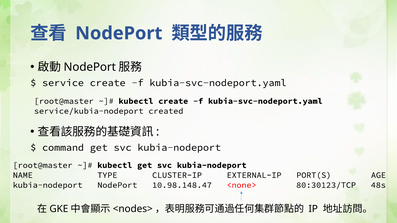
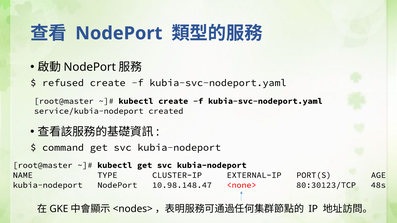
service: service -> refused (63, 83)
